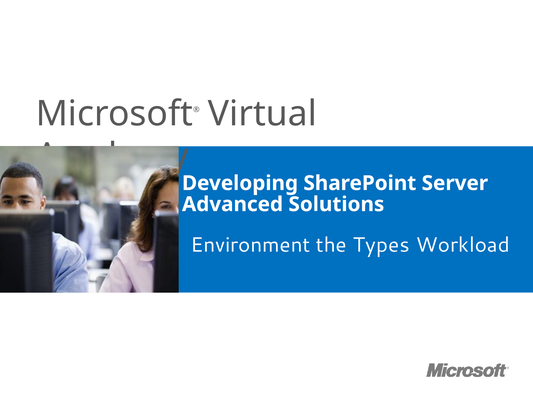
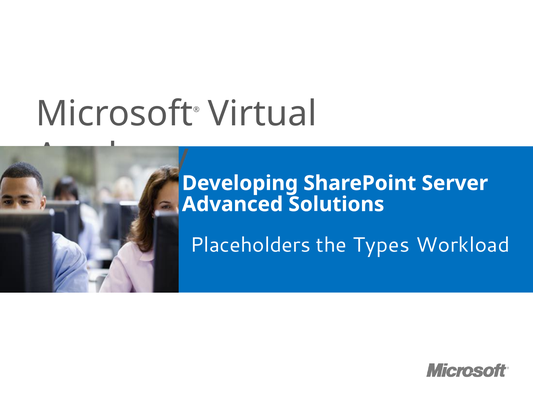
Environment: Environment -> Placeholders (250, 245)
